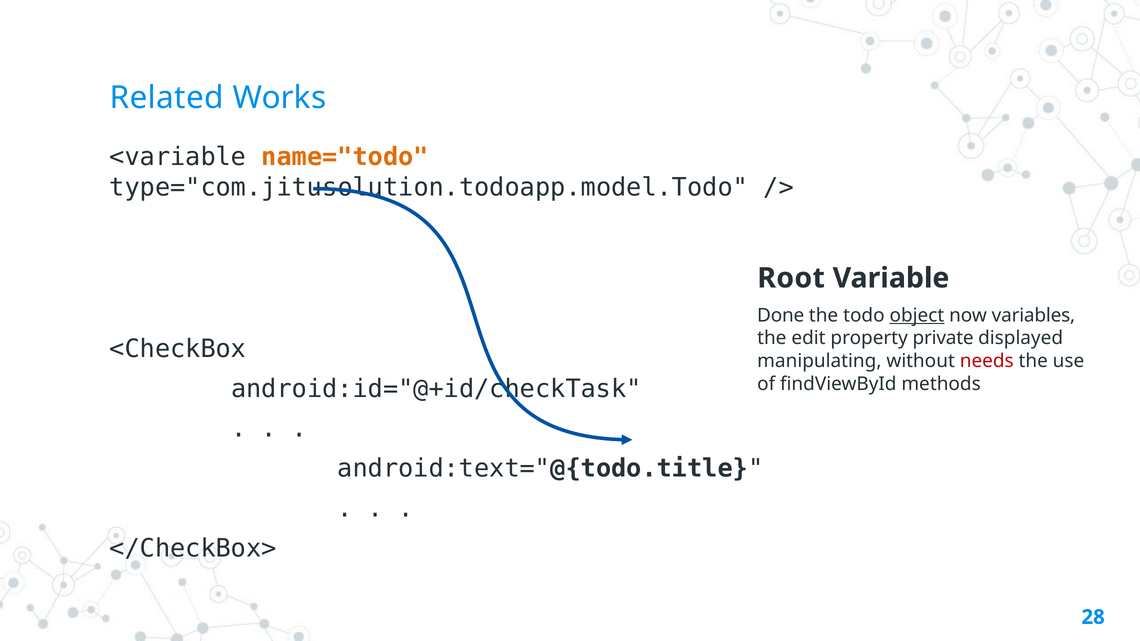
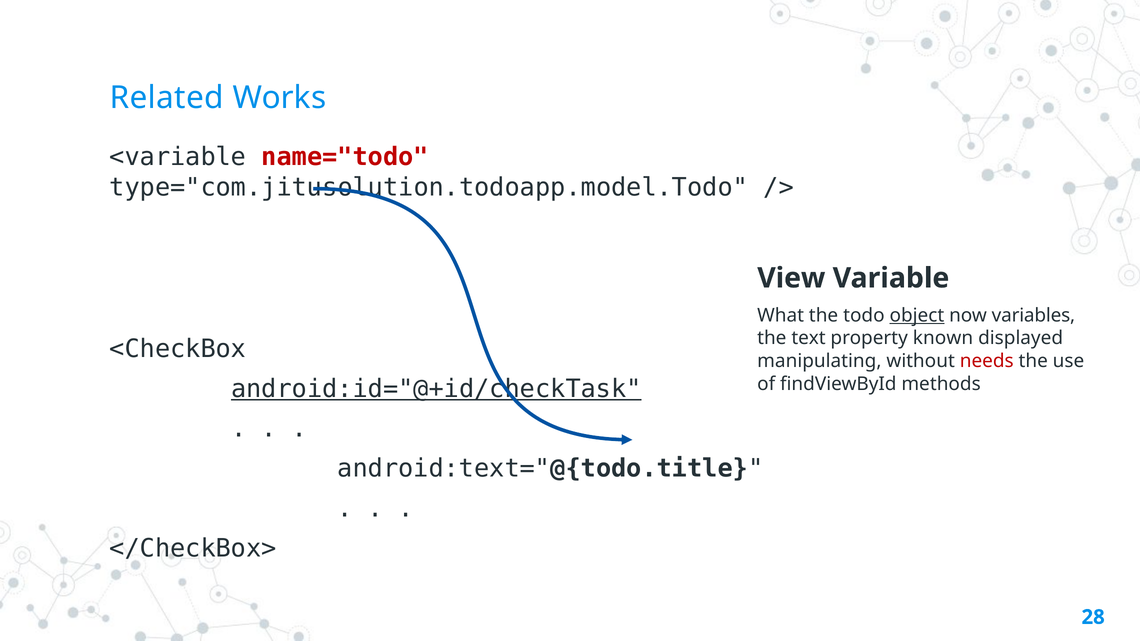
name="todo colour: orange -> red (345, 157)
Root: Root -> View (791, 278)
Done: Done -> What (781, 316)
edit: edit -> text (809, 338)
private: private -> known (943, 338)
android:id="@+id/checkTask underline: none -> present (436, 389)
